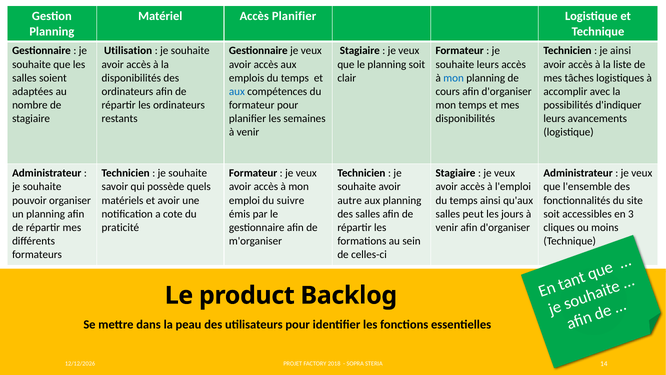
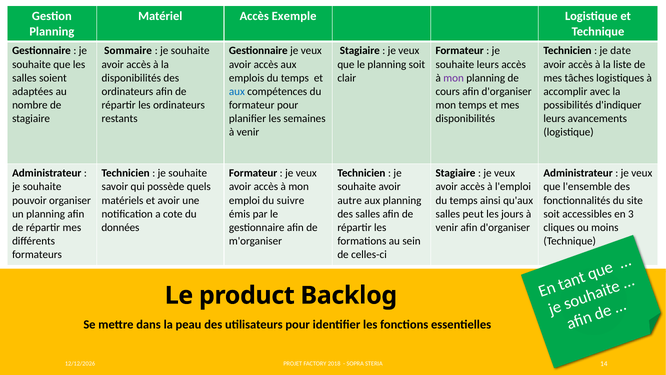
Accès Planifier: Planifier -> Exemple (294, 16)
Utilisation: Utilisation -> Sommaire (128, 51)
je ainsi: ainsi -> date (621, 51)
mon colour: blue -> purple (454, 78)
praticité: praticité -> données (120, 227)
